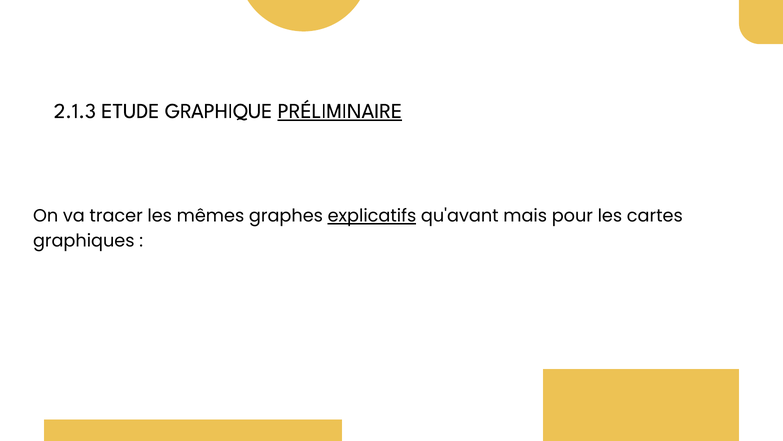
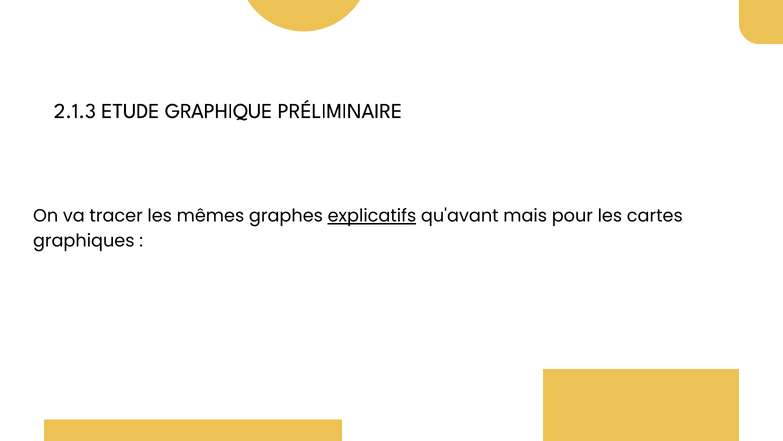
PRÉLIMINAIRE underline: present -> none (340, 111)
